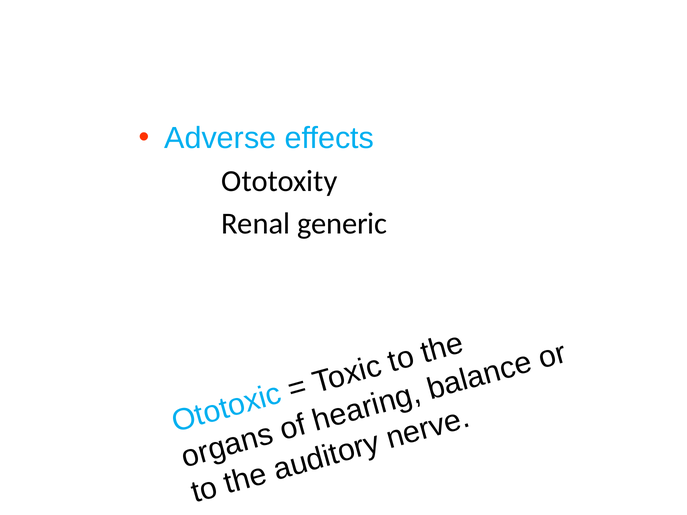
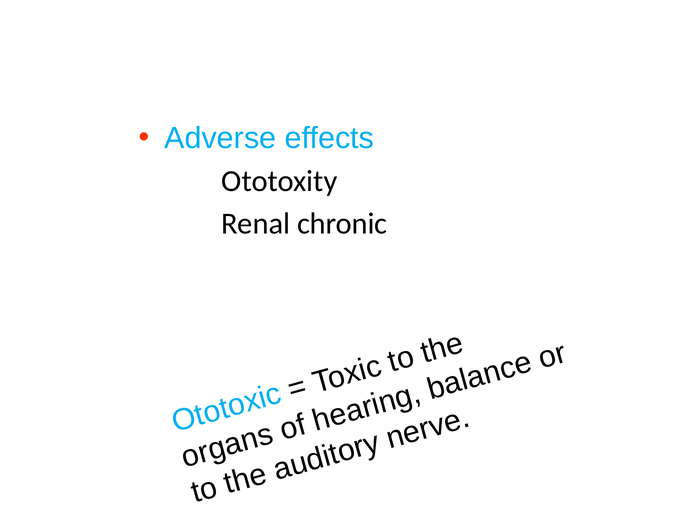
generic: generic -> chronic (342, 224)
